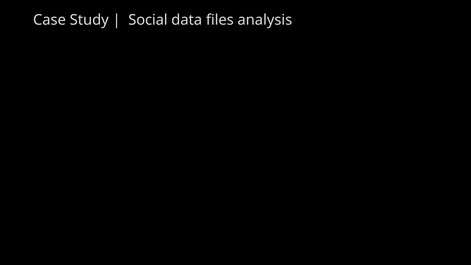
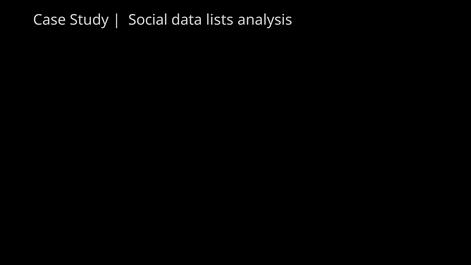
files: files -> lists (220, 20)
